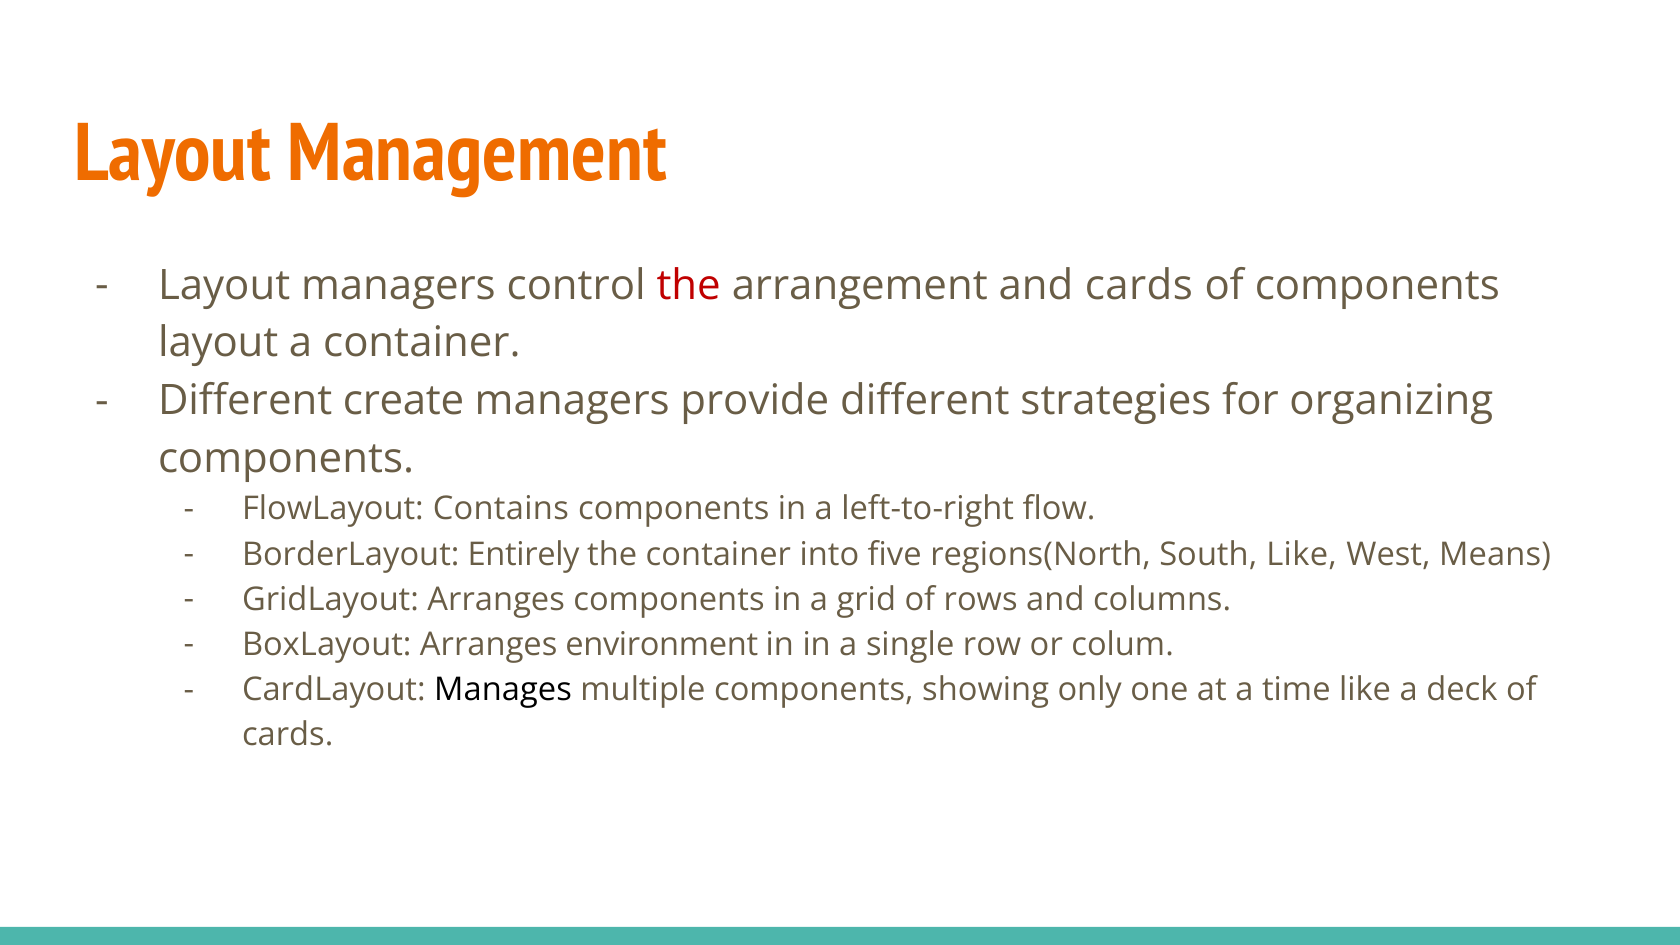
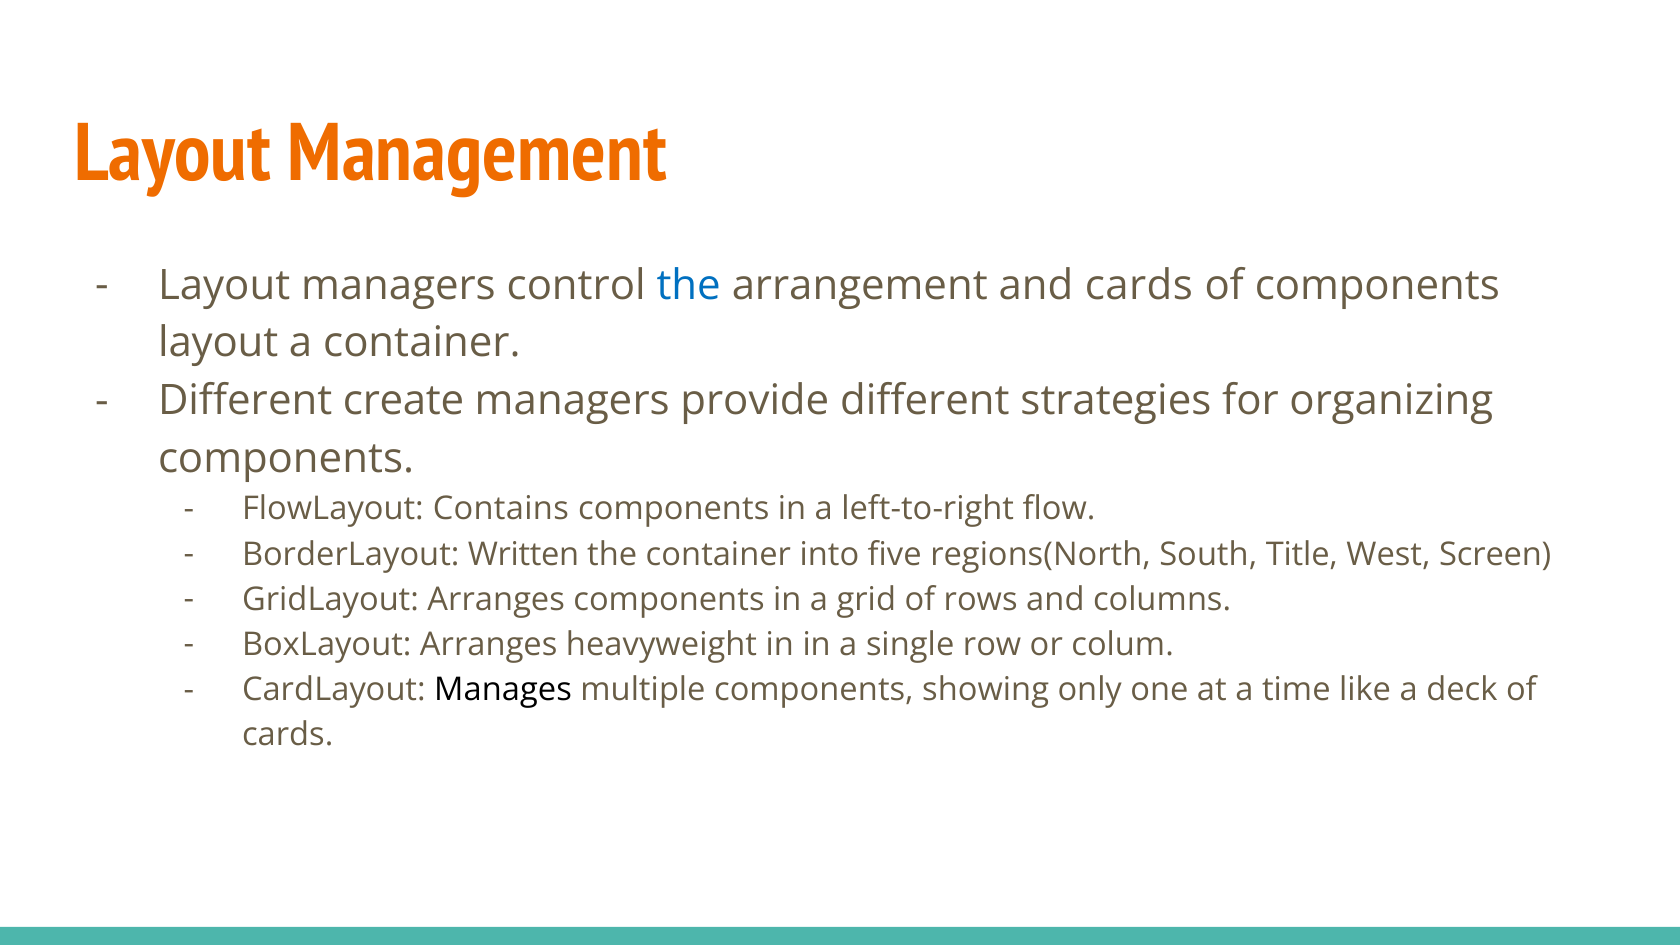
the colour: red -> blue (689, 285)
Entirely: Entirely -> Written (524, 554)
South Like: Like -> Title (1302, 554)
Means: Means -> Screen (1495, 554)
environment: environment -> heavyweight (662, 645)
